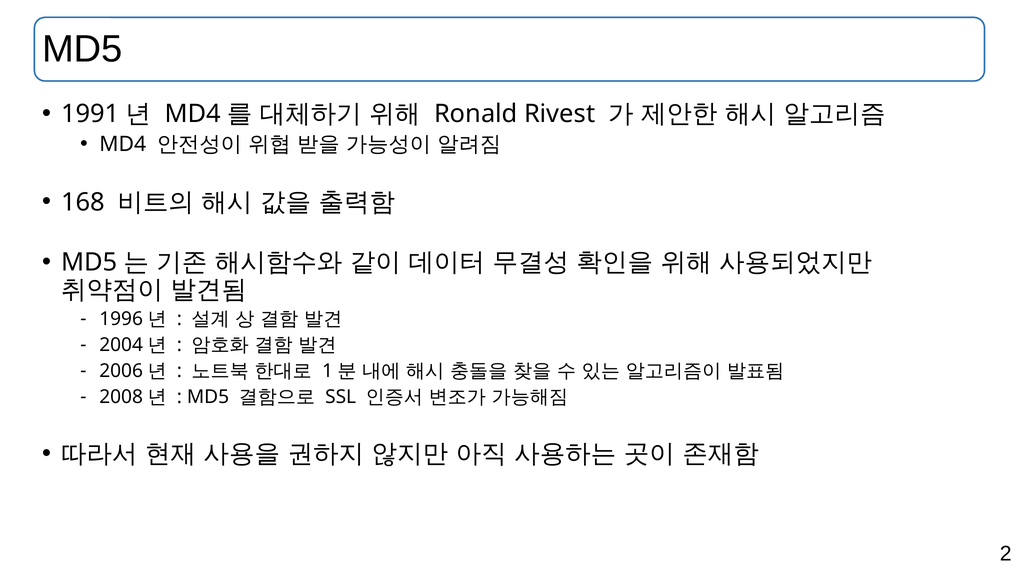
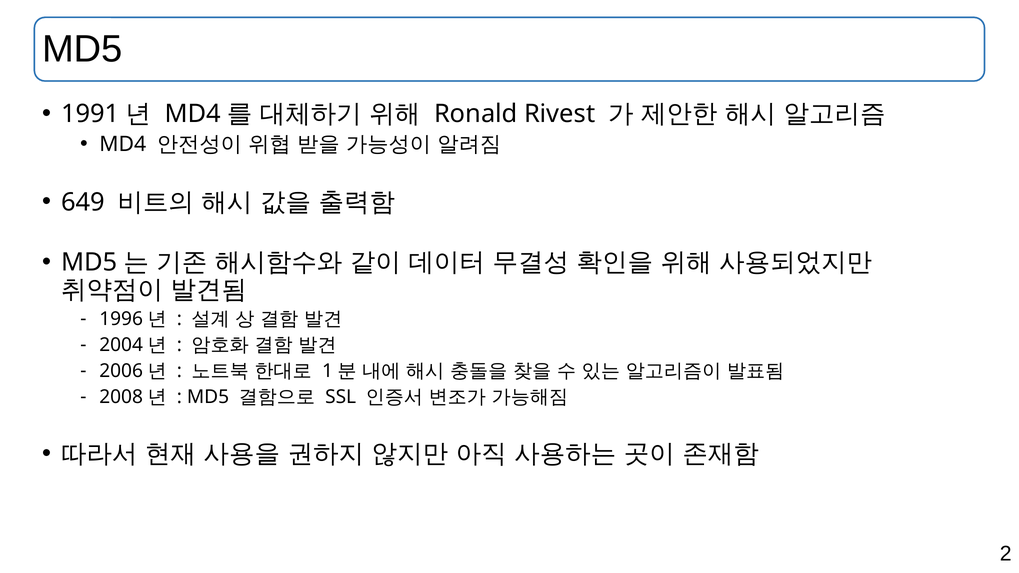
168: 168 -> 649 (83, 202)
